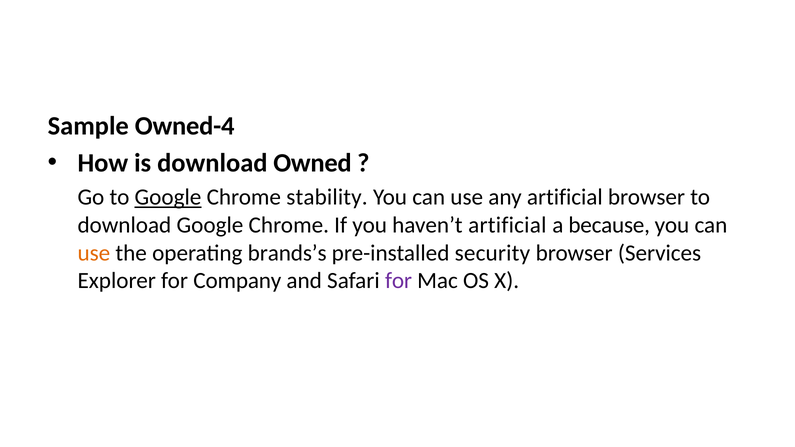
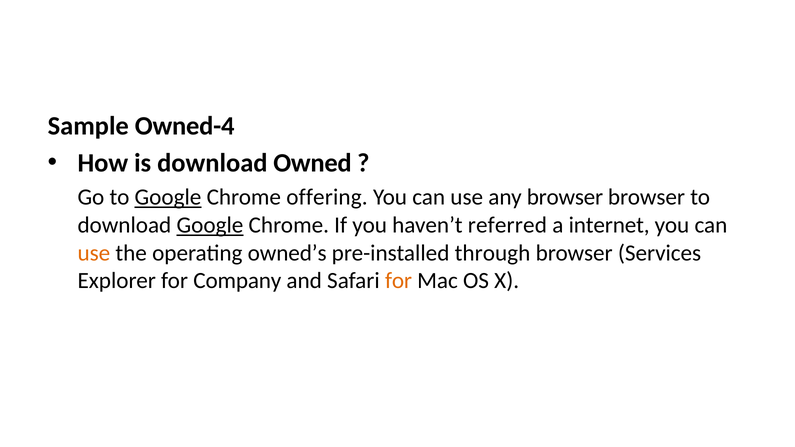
stability: stability -> offering (327, 197)
any artificial: artificial -> browser (565, 197)
Google underline: none -> present (210, 225)
haven’t artificial: artificial -> referred (507, 225)
because: because -> internet (609, 225)
brands’s: brands’s -> owned’s (287, 253)
security: security -> through (492, 253)
for colour: purple -> orange (399, 281)
